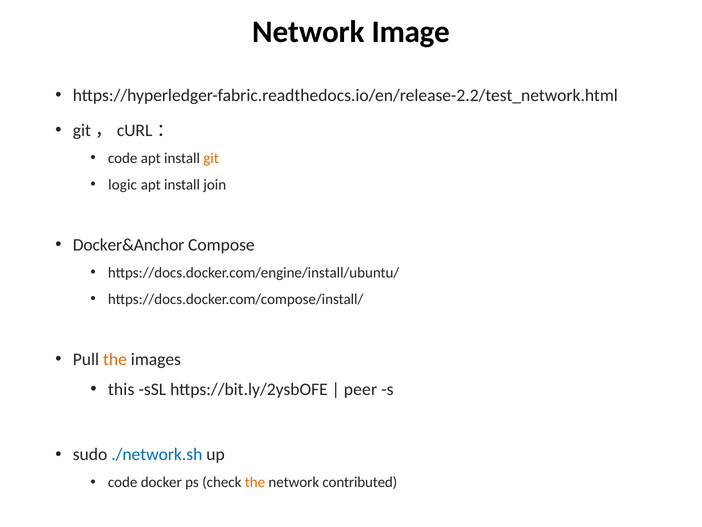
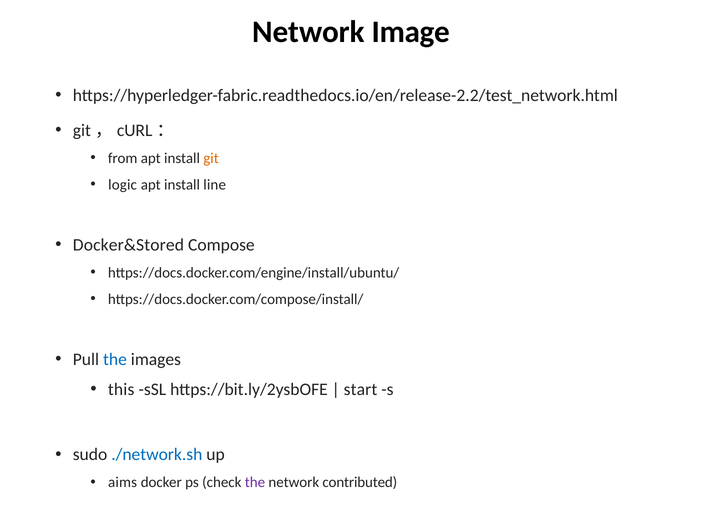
code: code -> from (123, 158)
join: join -> line (215, 185)
Docker&Anchor: Docker&Anchor -> Docker&Stored (128, 245)
the colour: orange -> blue (115, 359)
peer: peer -> start (361, 389)
code: code -> aims (123, 482)
the colour: orange -> purple (255, 482)
